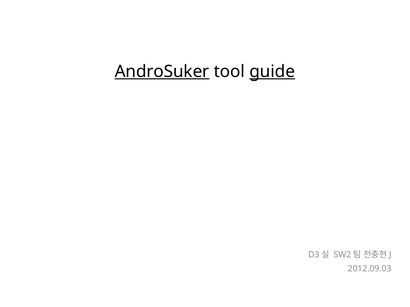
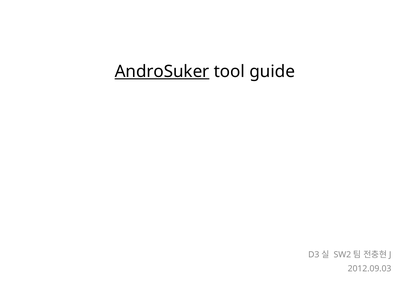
guide underline: present -> none (272, 72)
